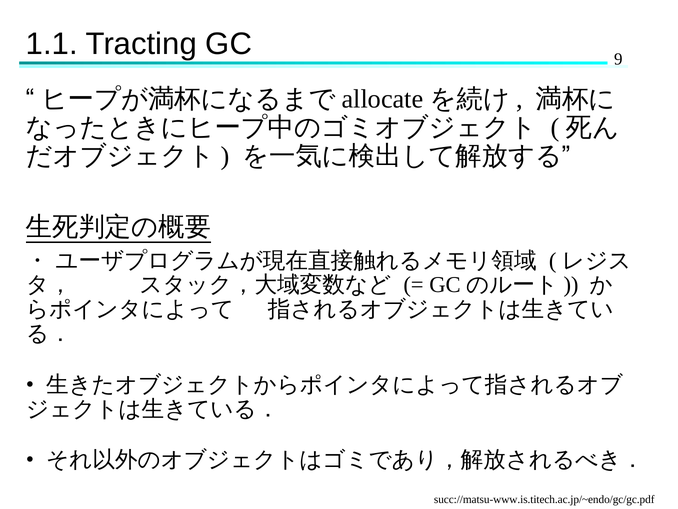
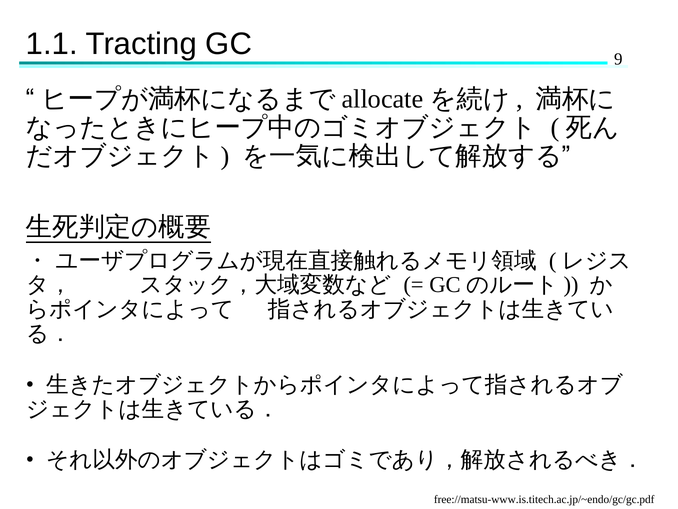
succ://matsu-www.is.titech.ac.jp/~endo/gc/gc.pdf: succ://matsu-www.is.titech.ac.jp/~endo/gc/gc.pdf -> free://matsu-www.is.titech.ac.jp/~endo/gc/gc.pdf (544, 499)
